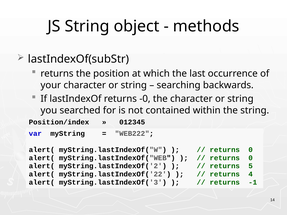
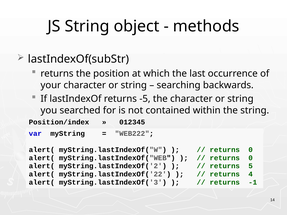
-0: -0 -> -5 (145, 99)
